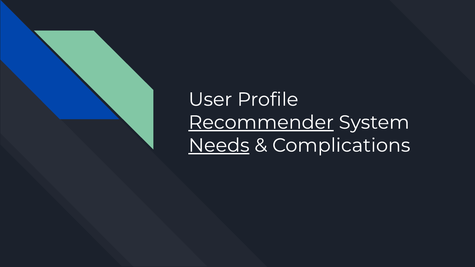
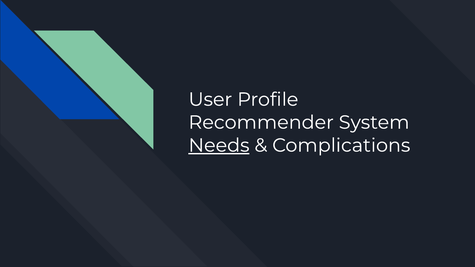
Recommender underline: present -> none (261, 123)
